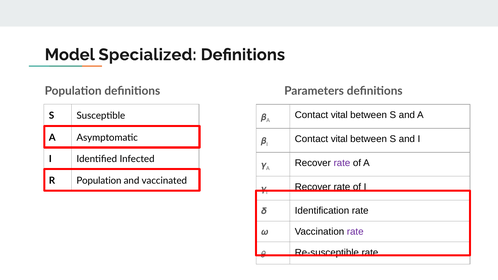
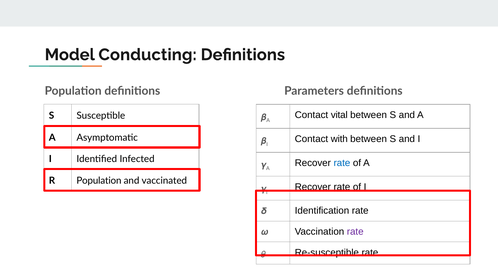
Specialized: Specialized -> Conducting (148, 55)
vital: vital -> with (339, 139)
rate colour: purple -> blue (342, 163)
